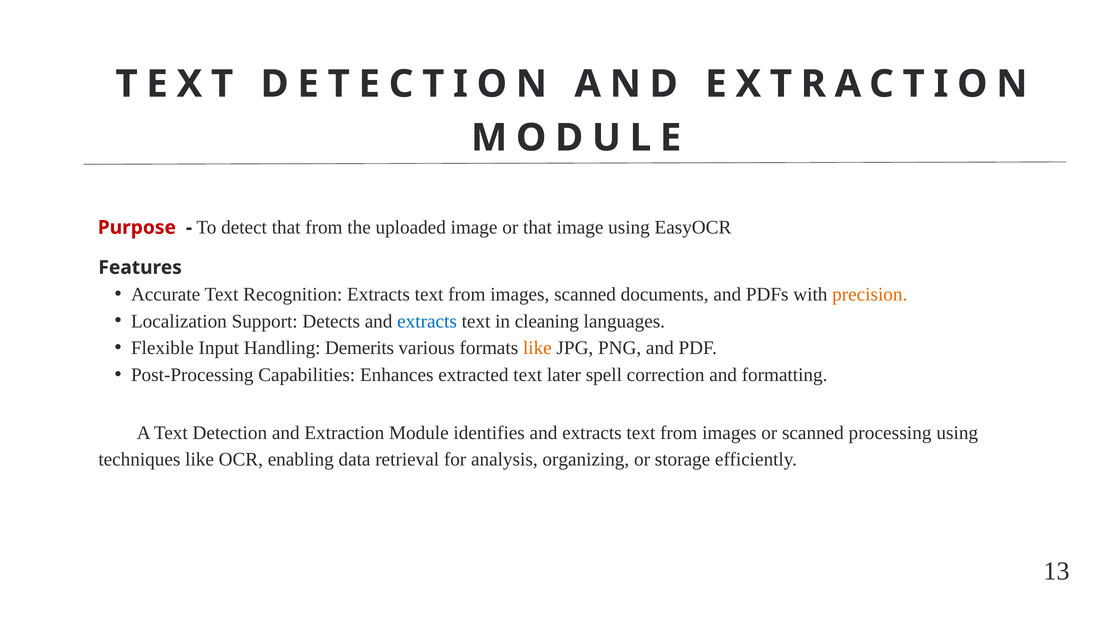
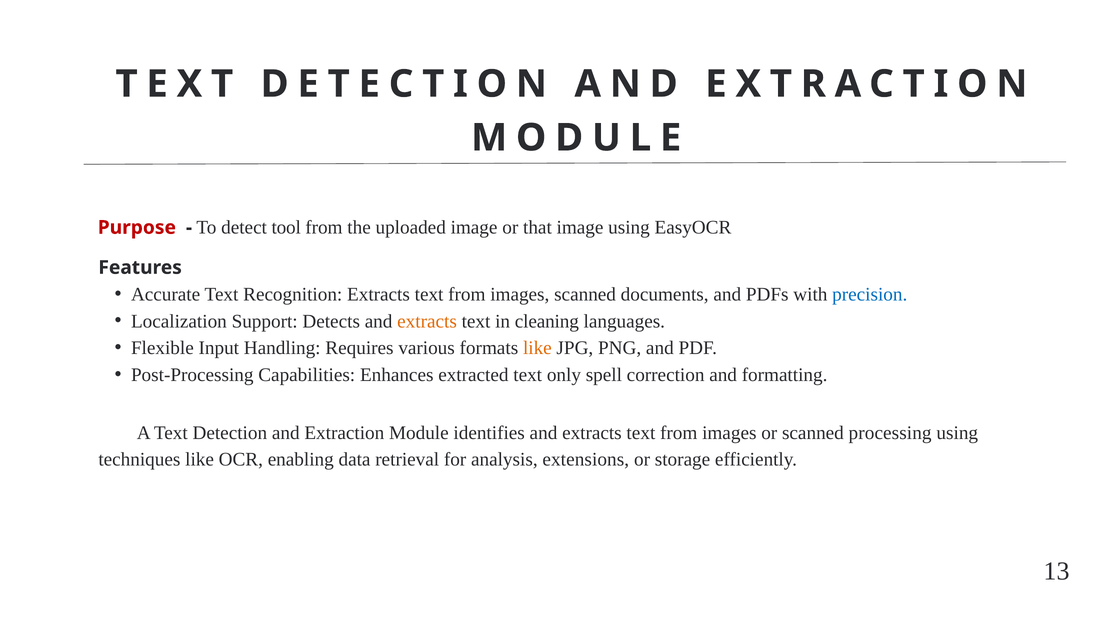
detect that: that -> tool (286, 228)
precision colour: orange -> blue (870, 295)
extracts colour: blue -> orange (427, 322)
Demerits: Demerits -> Requires (359, 348)
later: later -> only (564, 375)
organizing: organizing -> extensions (586, 460)
